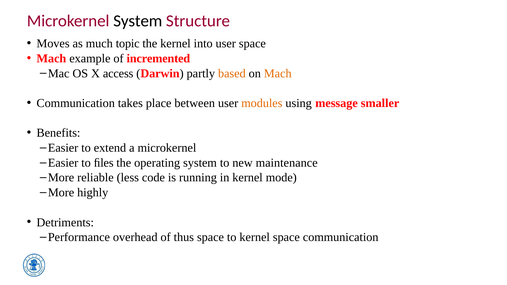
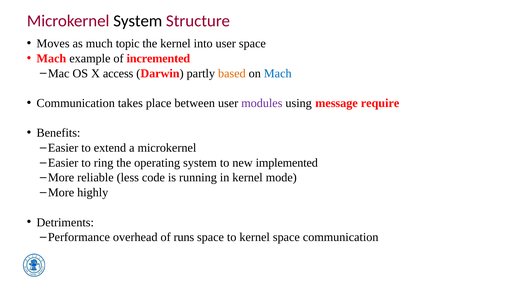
Mach colour: orange -> blue (278, 73)
modules colour: orange -> purple (262, 103)
smaller: smaller -> require (380, 103)
ﬁles: ﬁles -> ring (104, 163)
maintenance: maintenance -> implemented (287, 163)
thus: thus -> runs (184, 237)
